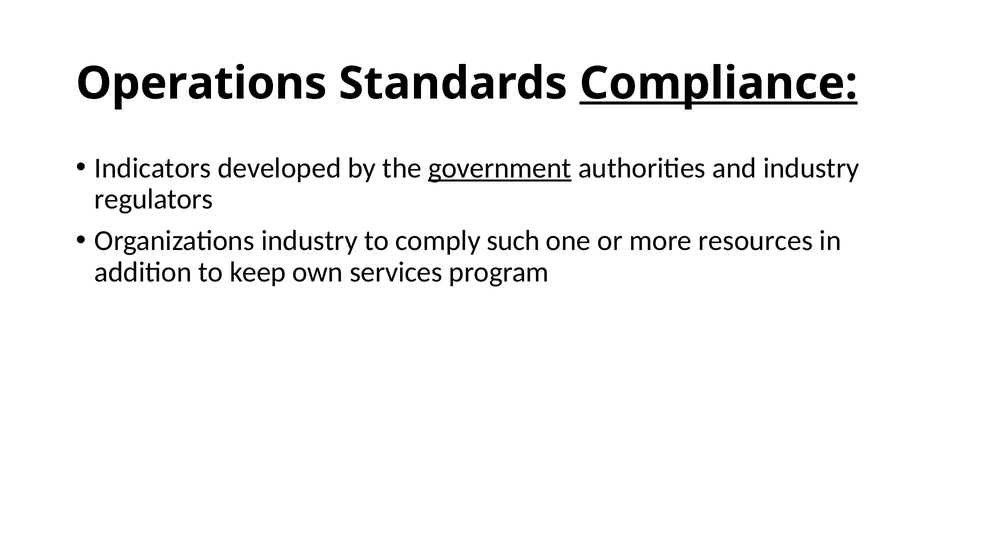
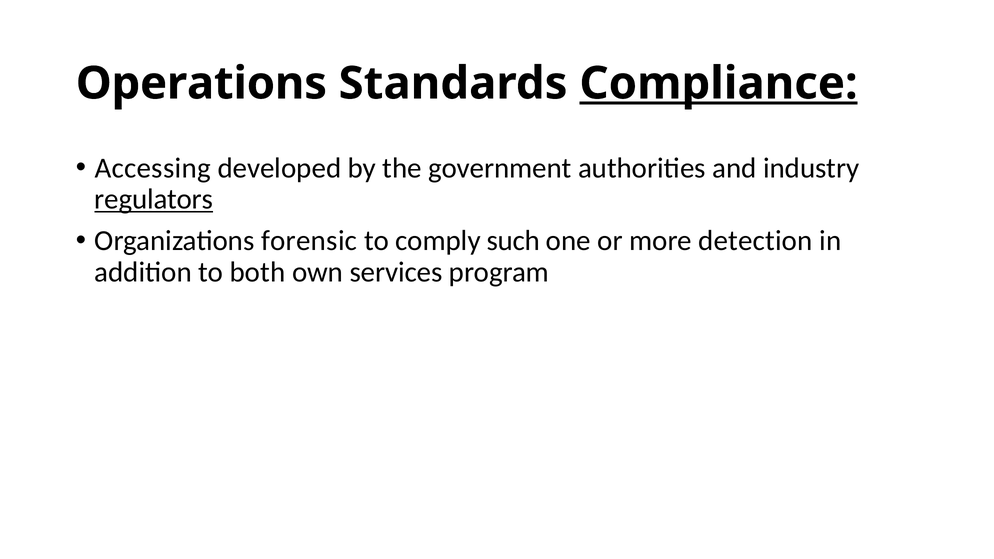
Indicators: Indicators -> Accessing (153, 168)
government underline: present -> none (500, 168)
regulators underline: none -> present (154, 199)
Organizations industry: industry -> forensic (309, 241)
resources: resources -> detection (755, 241)
keep: keep -> both (258, 272)
